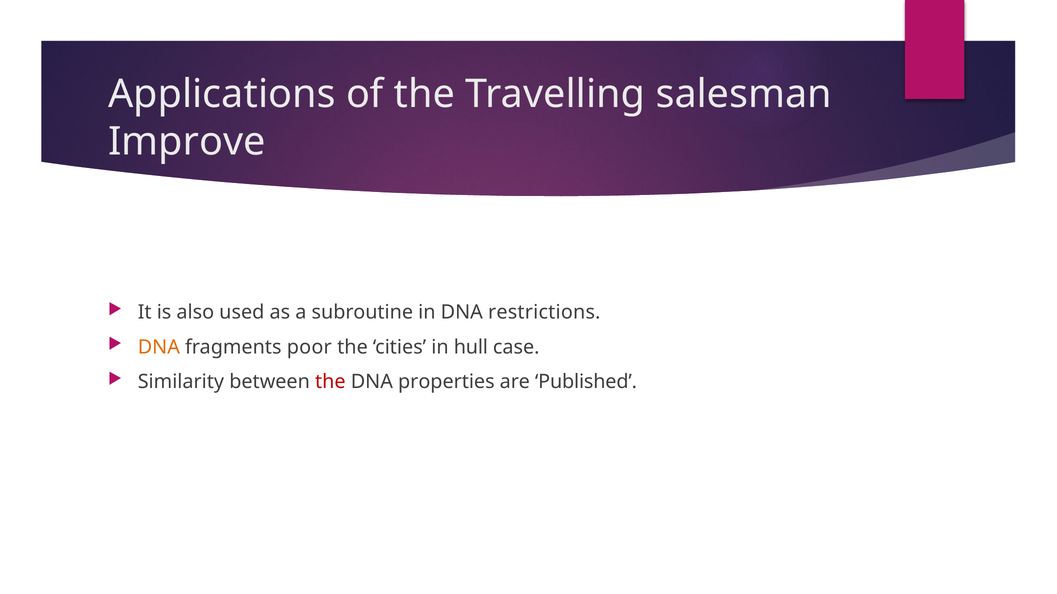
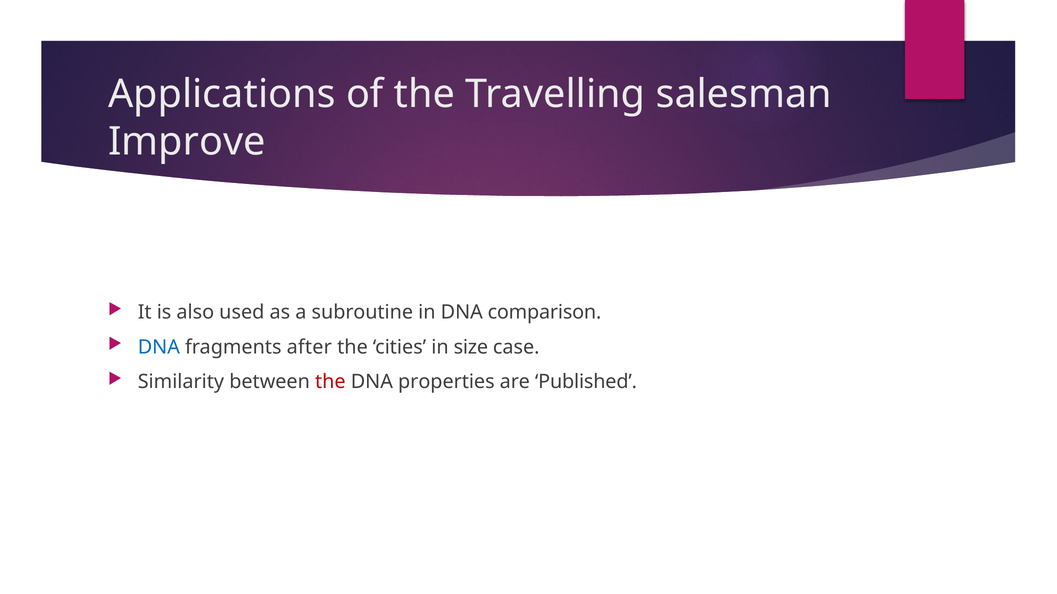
restrictions: restrictions -> comparison (544, 313)
DNA colour: orange -> blue (159, 347)
poor: poor -> after (309, 347)
hull: hull -> size (471, 347)
